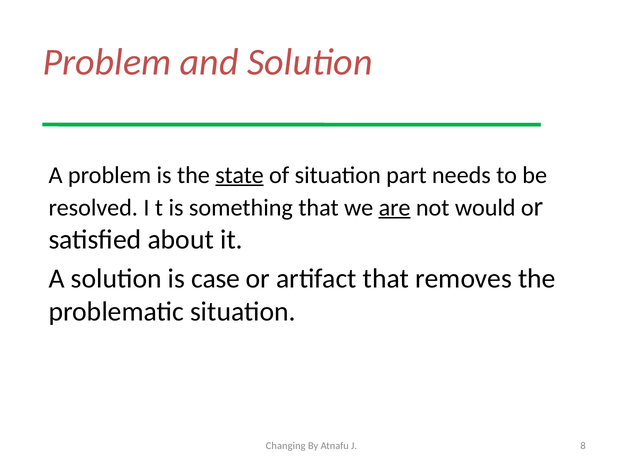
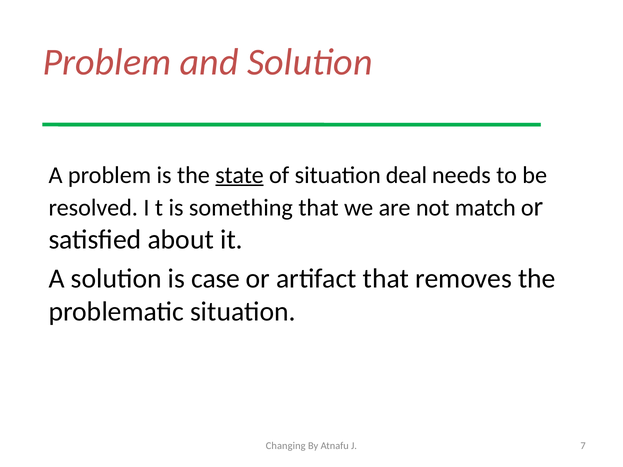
part: part -> deal (406, 175)
are underline: present -> none (395, 208)
would: would -> match (485, 208)
8: 8 -> 7 (583, 446)
